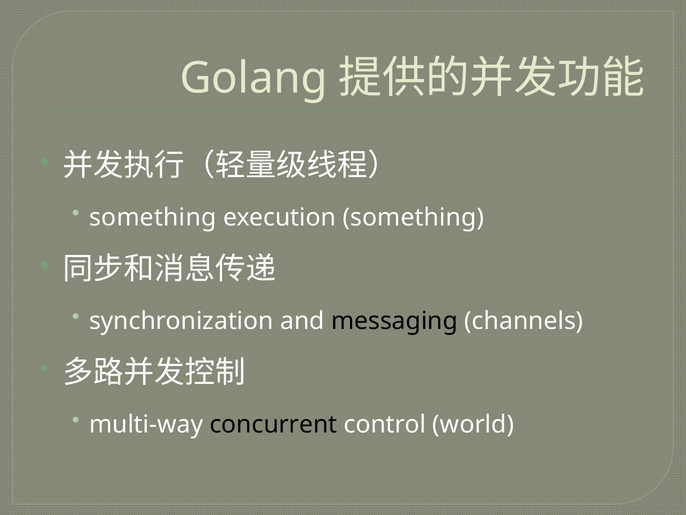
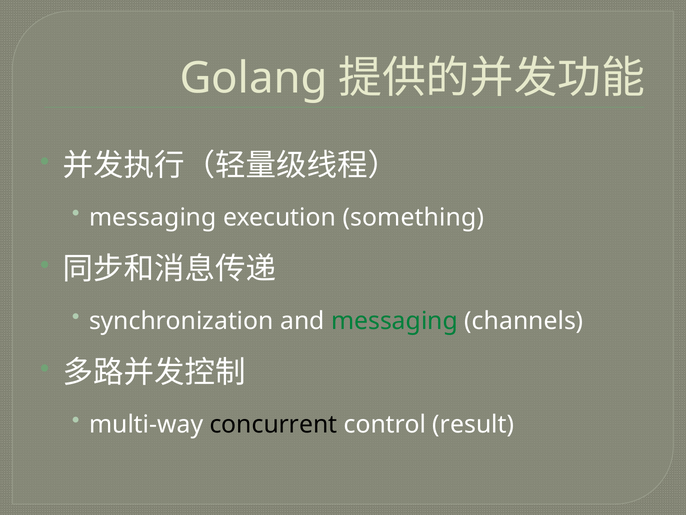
something: something -> messaging (153, 217)
messaging colour: black -> green (395, 321)
world: world -> result (473, 424)
